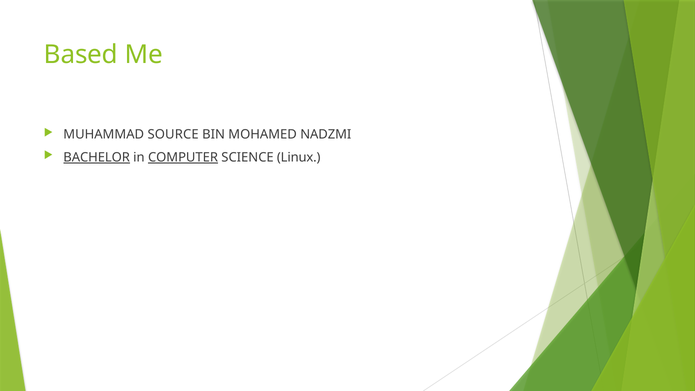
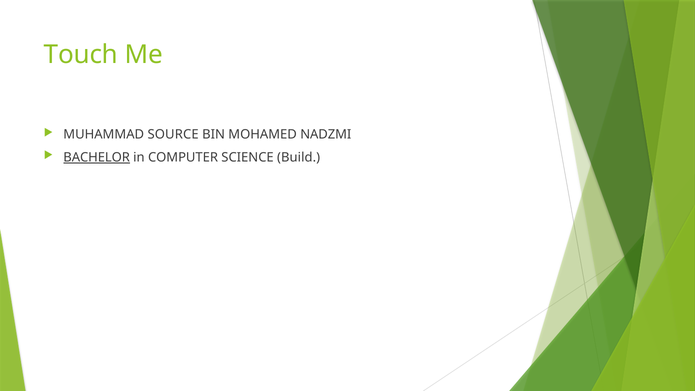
Based: Based -> Touch (81, 55)
COMPUTER underline: present -> none (183, 157)
Linux: Linux -> Build (299, 157)
